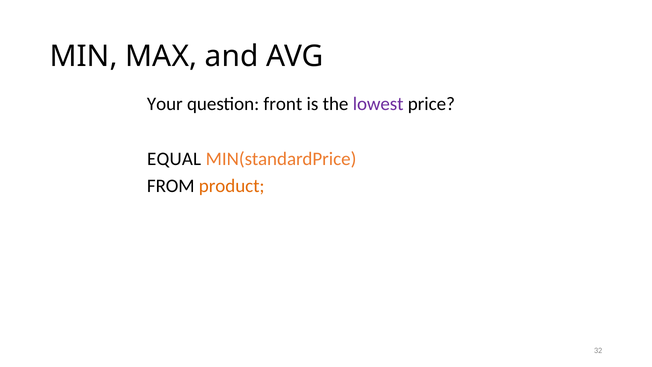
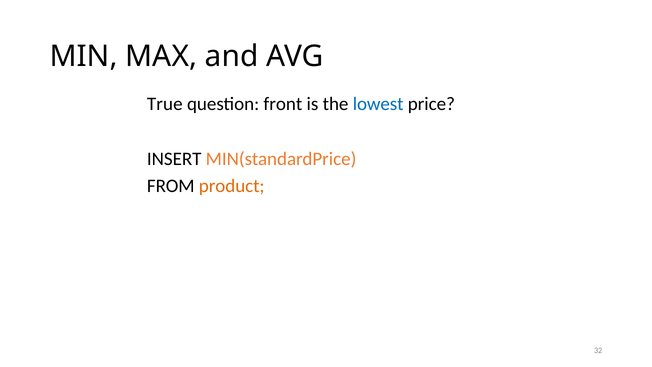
Your: Your -> True (165, 104)
lowest colour: purple -> blue (378, 104)
EQUAL: EQUAL -> INSERT (174, 159)
